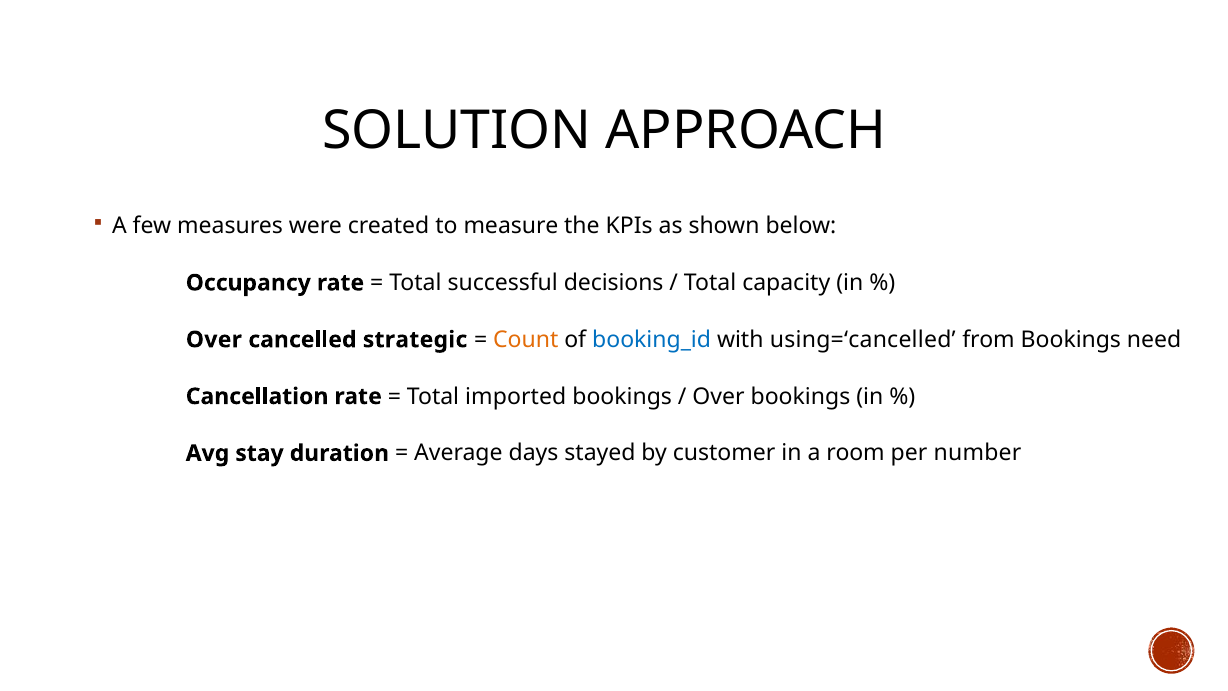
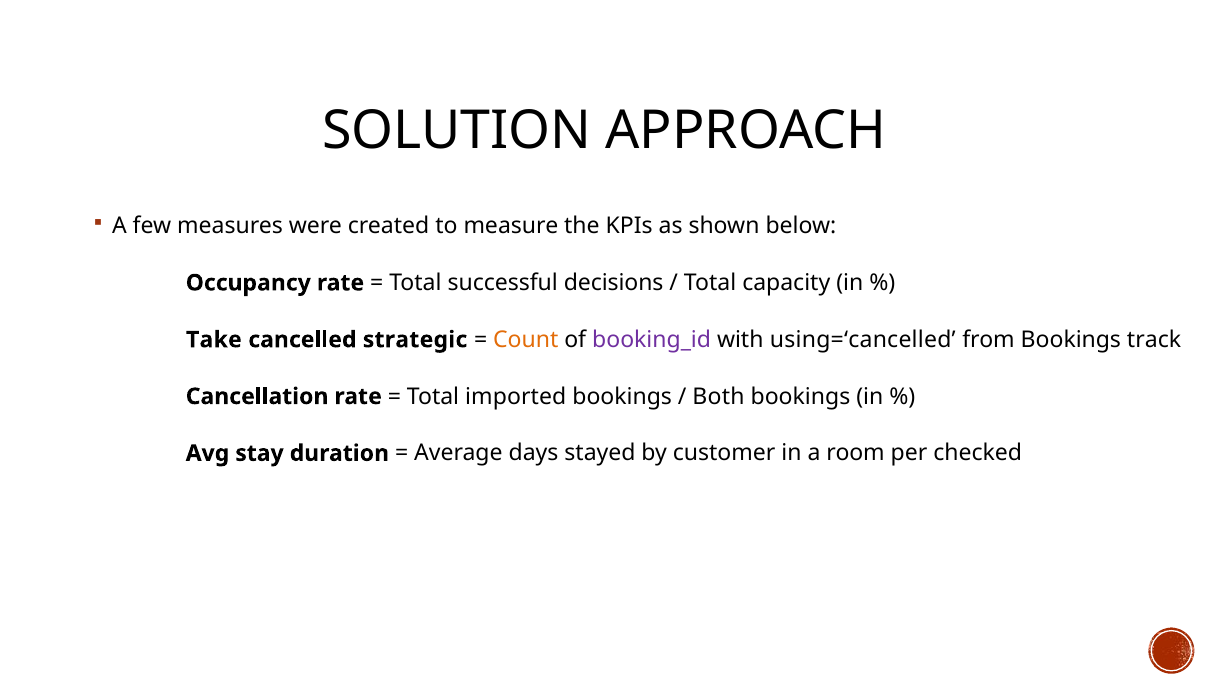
Over: Over -> Take (214, 340)
booking_id colour: blue -> purple (652, 340)
need: need -> track (1154, 340)
Over: Over -> Both (719, 396)
number: number -> checked (978, 453)
